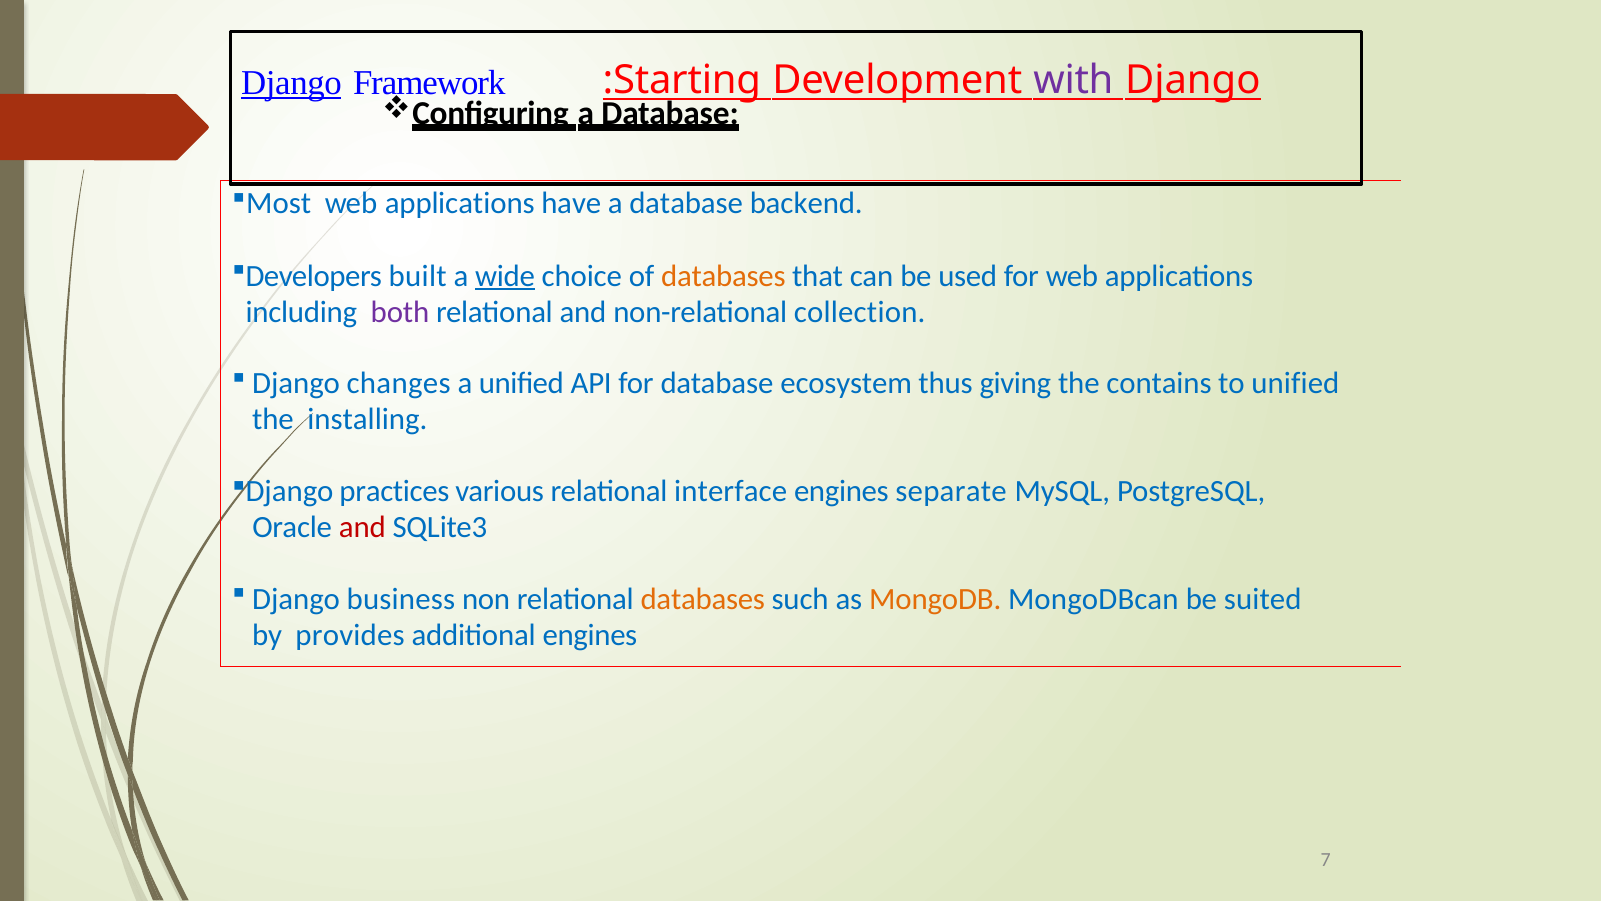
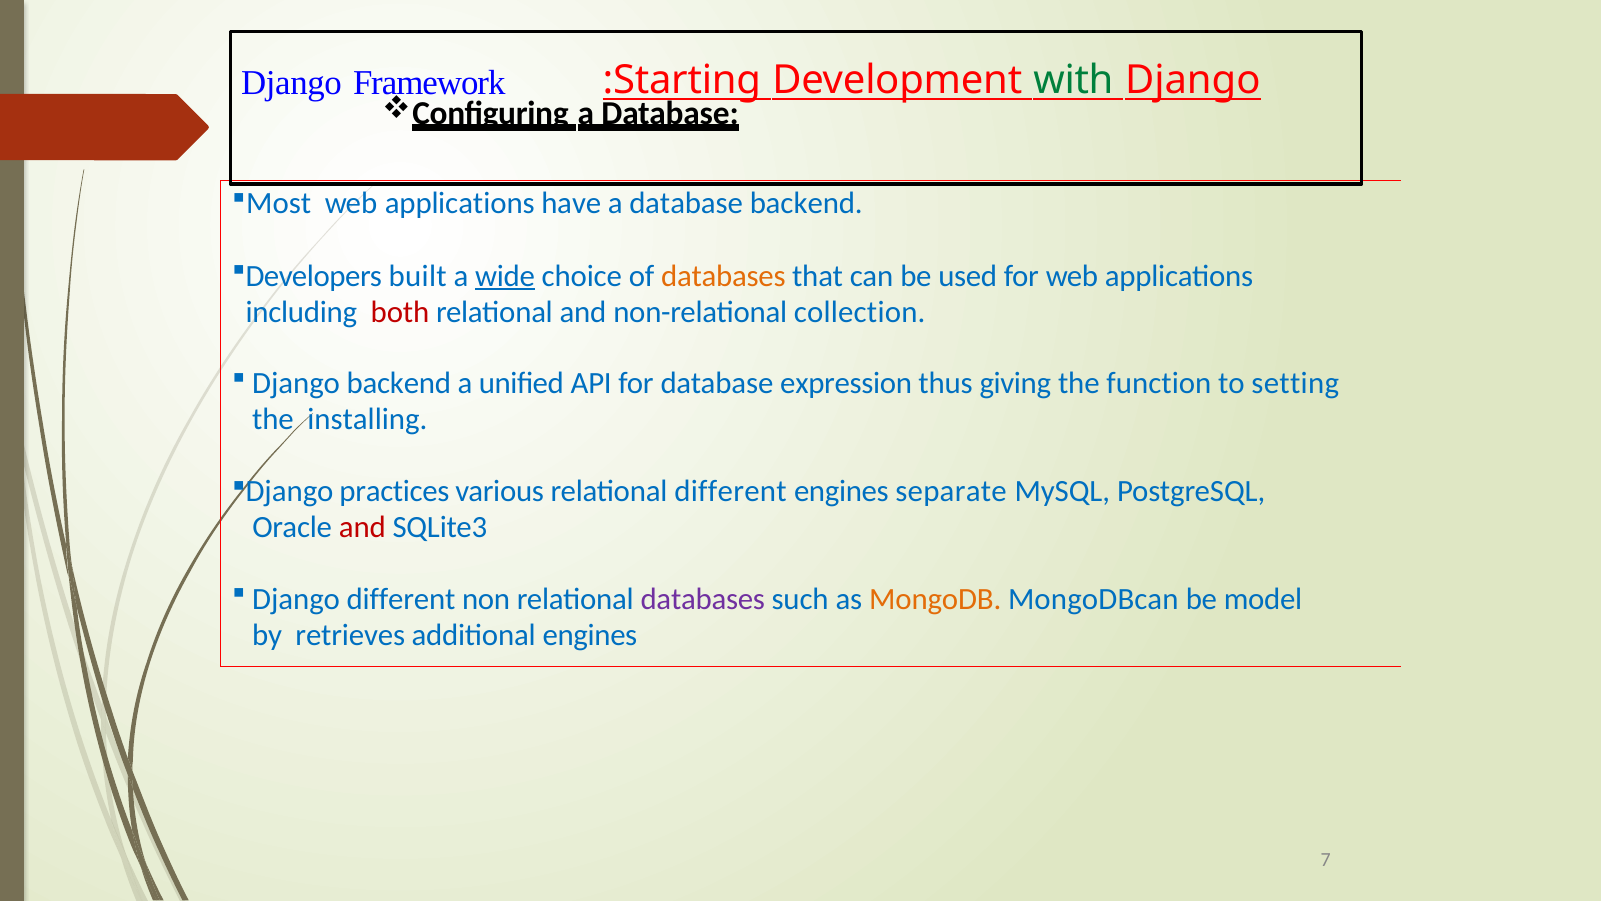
Django underline: present -> none (291, 83)
with colour: purple -> green (1073, 80)
both colour: purple -> red (400, 312)
changes: changes -> backend (399, 384)
ecosystem: ecosystem -> expression (846, 384)
contains: contains -> function (1159, 384)
to unified: unified -> setting (1295, 384)
relational interface: interface -> different (731, 491)
business: business -> different (401, 599)
databases colour: orange -> purple (703, 599)
suited: suited -> model (1263, 599)
provides: provides -> retrieves (350, 635)
